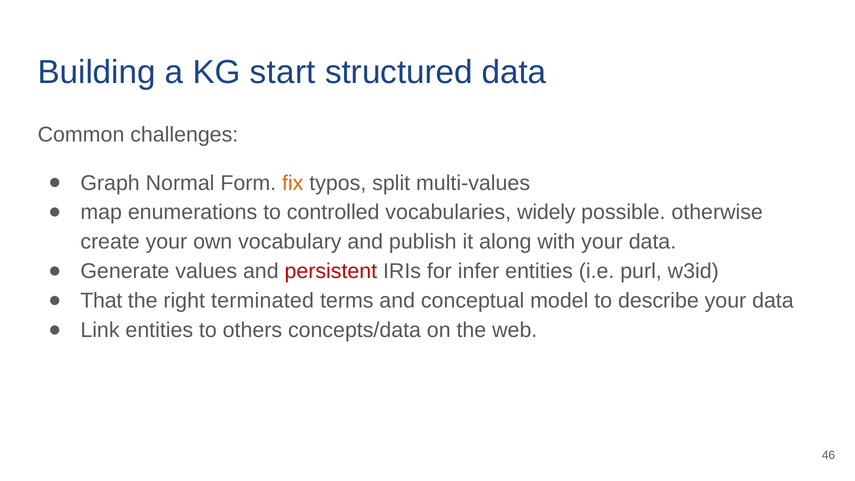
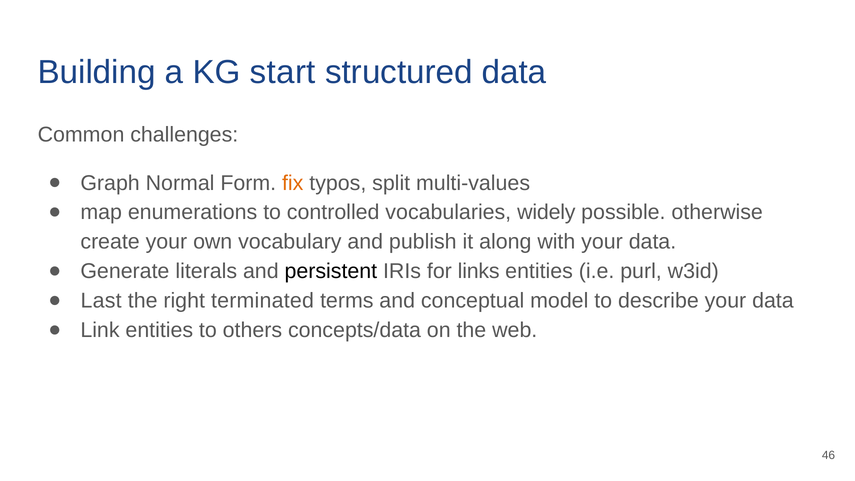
values: values -> literals (206, 271)
persistent colour: red -> black (331, 271)
infer: infer -> links (479, 271)
That: That -> Last (101, 301)
